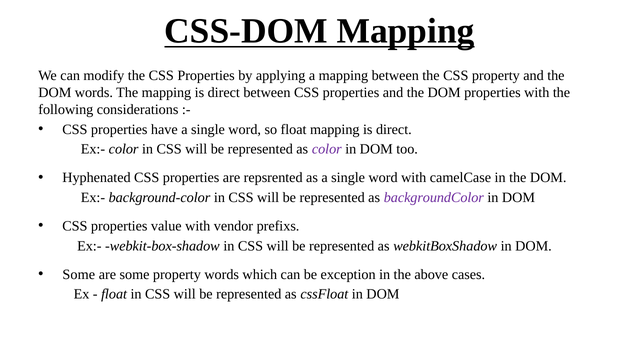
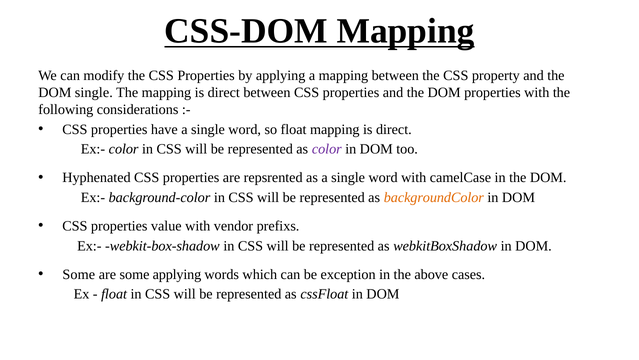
DOM words: words -> single (94, 92)
backgroundColor colour: purple -> orange (434, 197)
some property: property -> applying (177, 274)
